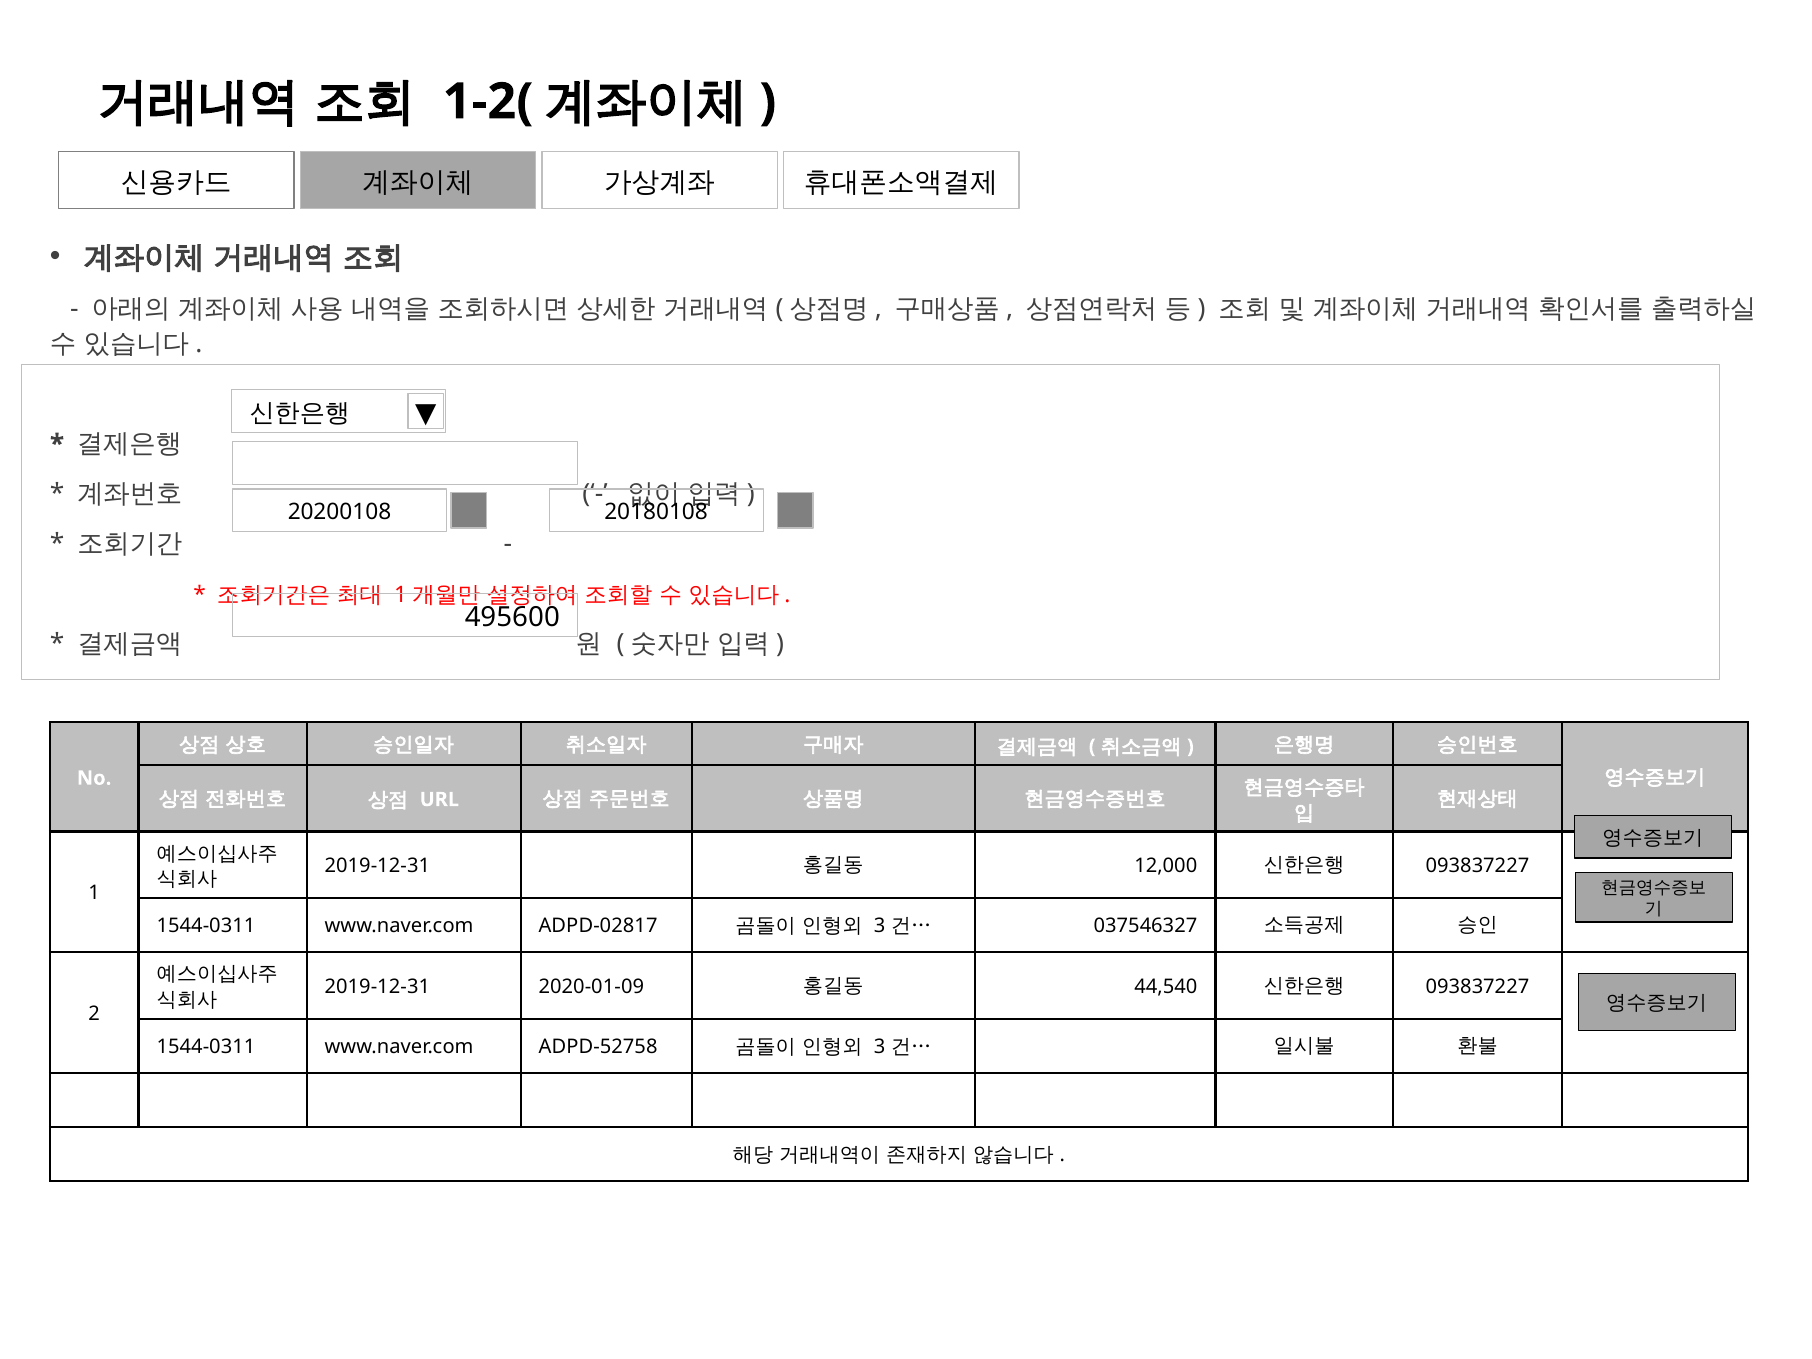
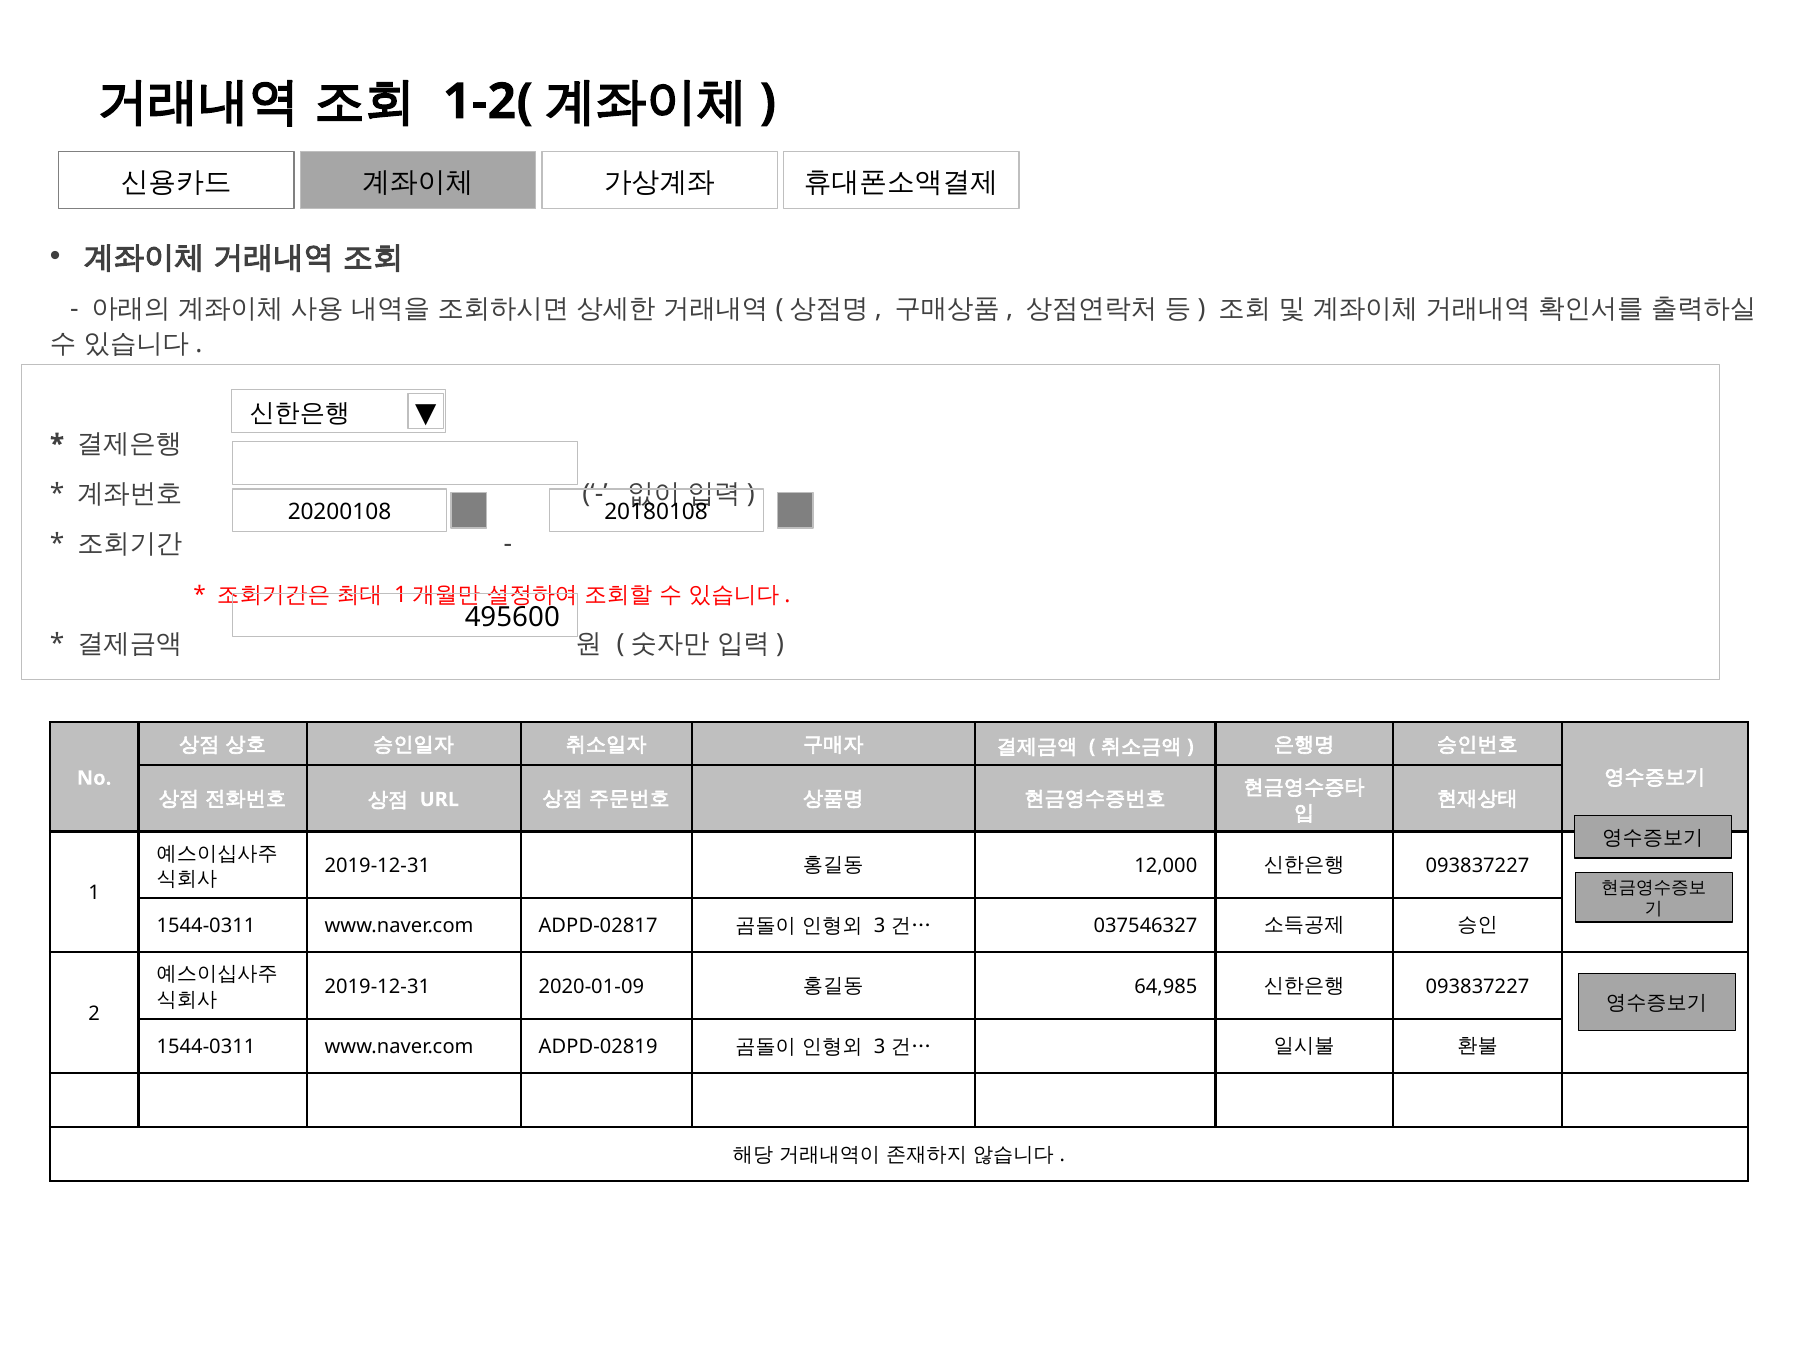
44,540: 44,540 -> 64,985 (1166, 987)
ADPD-52758: ADPD-52758 -> ADPD-02819 (598, 1047)
